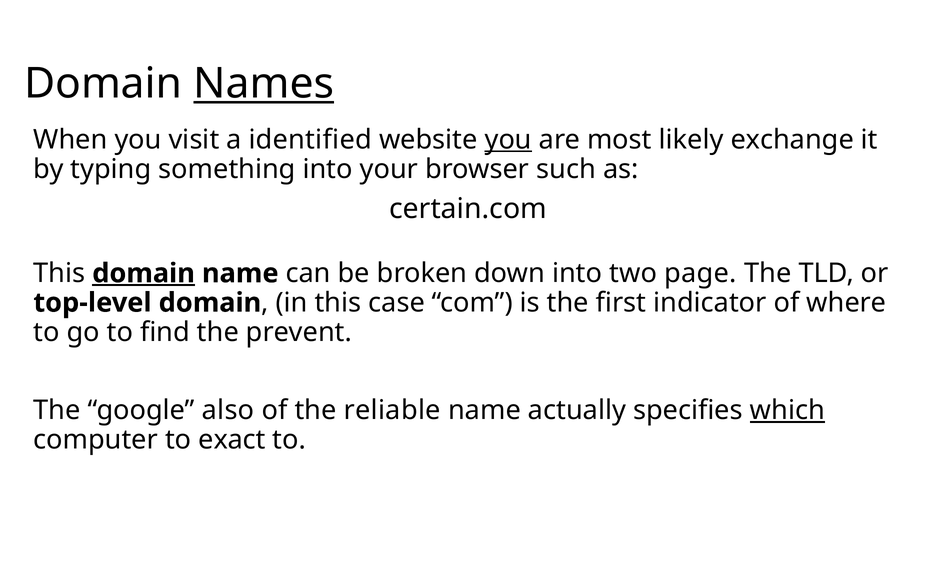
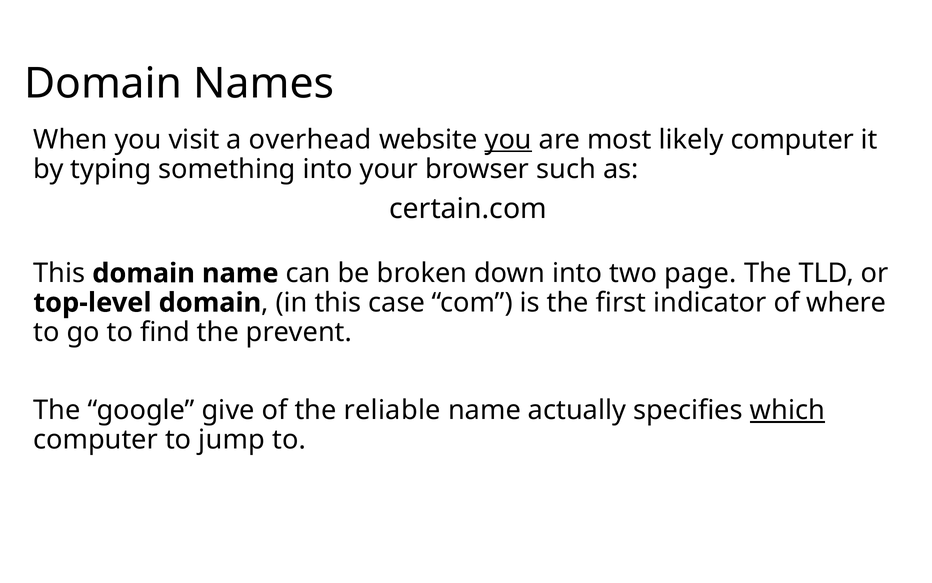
Names underline: present -> none (264, 84)
identified: identified -> overhead (310, 140)
likely exchange: exchange -> computer (792, 140)
domain underline: present -> none (144, 273)
also: also -> give (228, 410)
exact: exact -> jump (232, 439)
